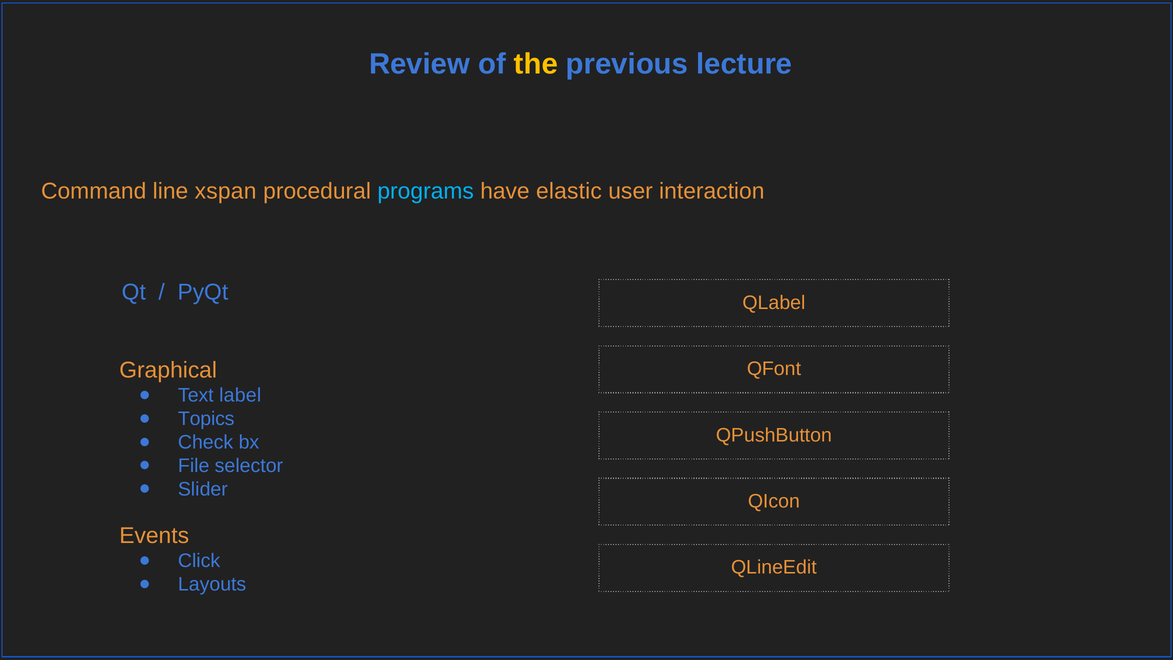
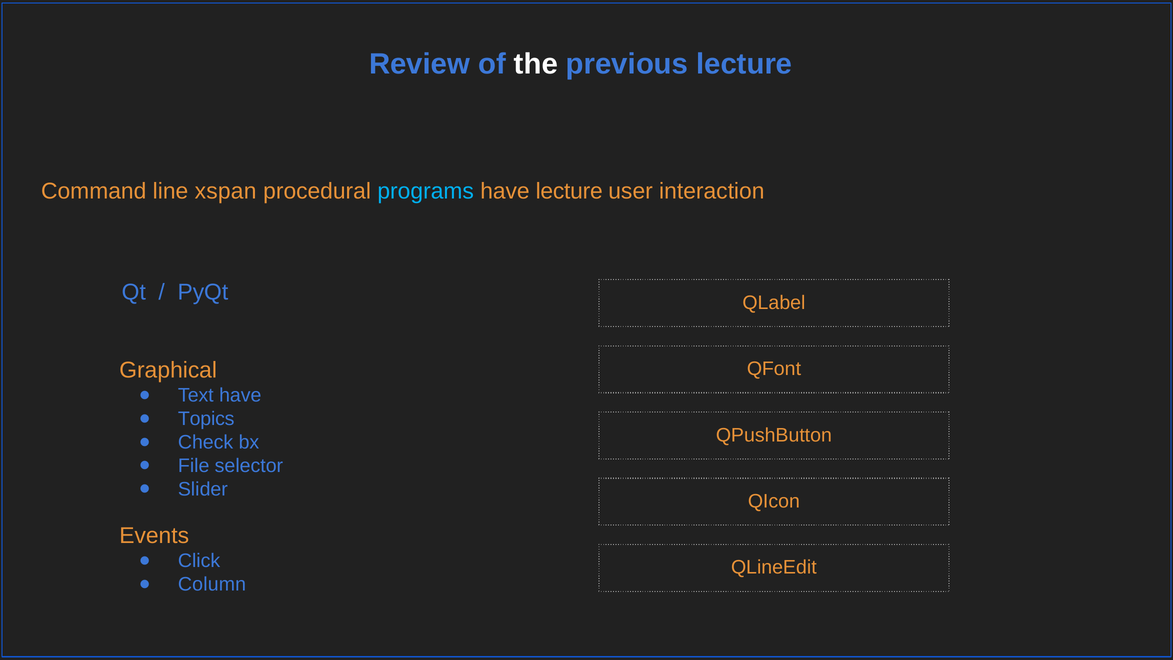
the colour: yellow -> white (536, 64)
have elastic: elastic -> lecture (569, 191)
Text label: label -> have (240, 395)
Layouts: Layouts -> Column (212, 584)
